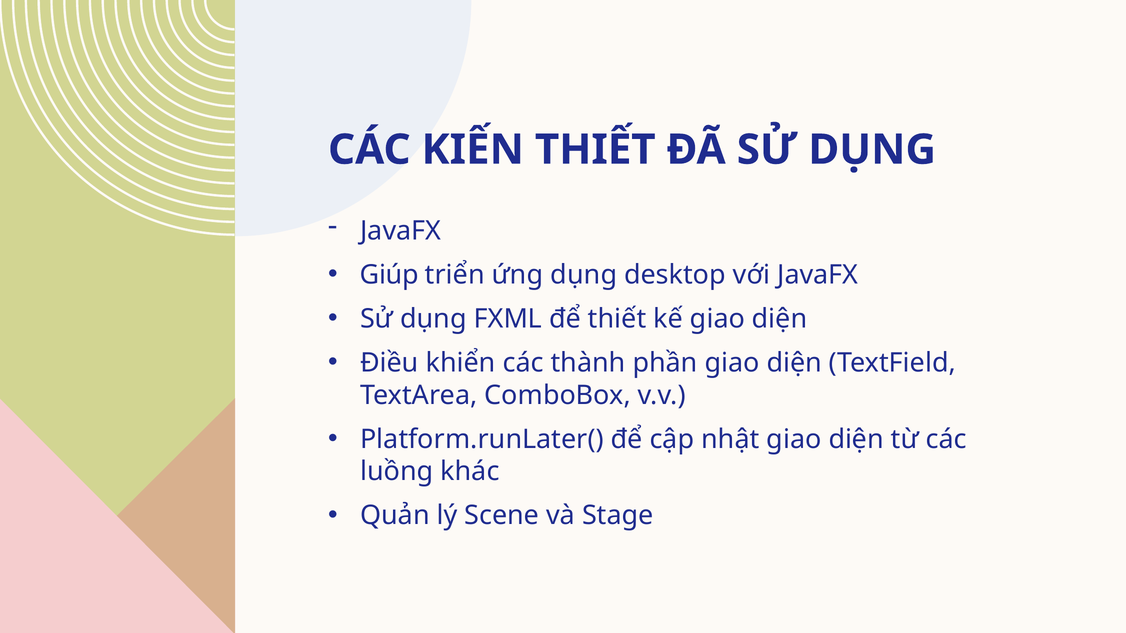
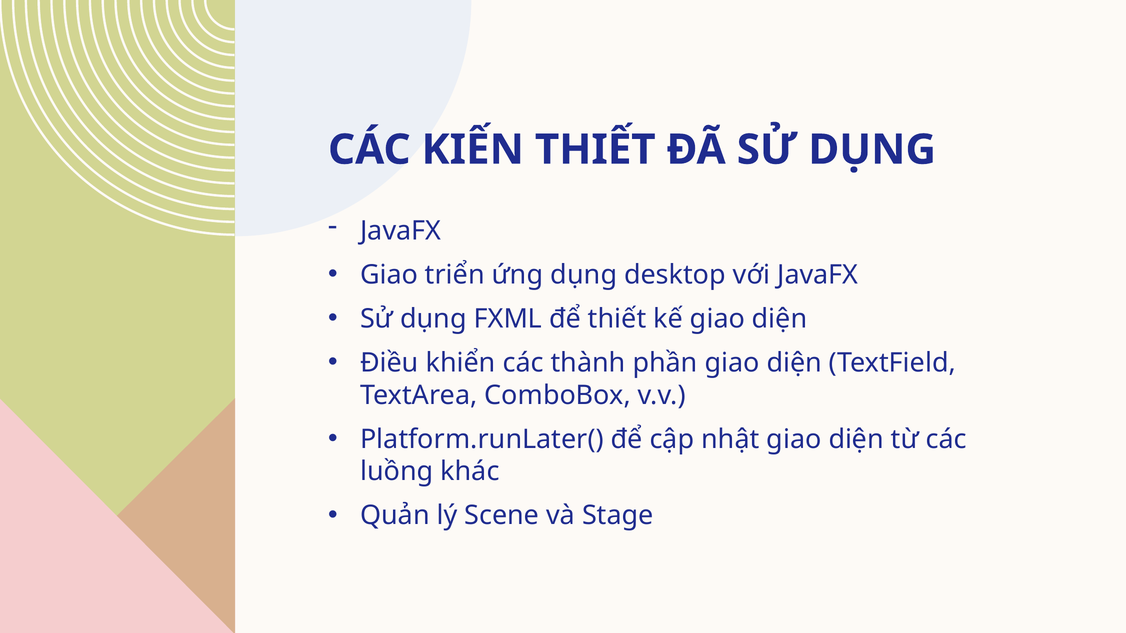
Giúp: Giúp -> Giao (389, 275)
